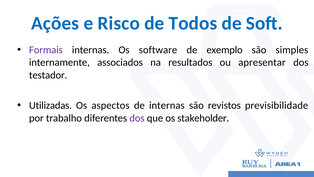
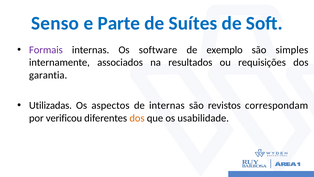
Ações: Ações -> Senso (55, 23)
Risco: Risco -> Parte (119, 23)
Todos: Todos -> Suítes (193, 23)
apresentar: apresentar -> requisições (262, 62)
testador: testador -> garantia (48, 75)
previsibilidade: previsibilidade -> correspondam (277, 105)
trabalho: trabalho -> verificou (64, 118)
dos colour: purple -> orange (137, 118)
stakeholder: stakeholder -> usabilidade (203, 118)
